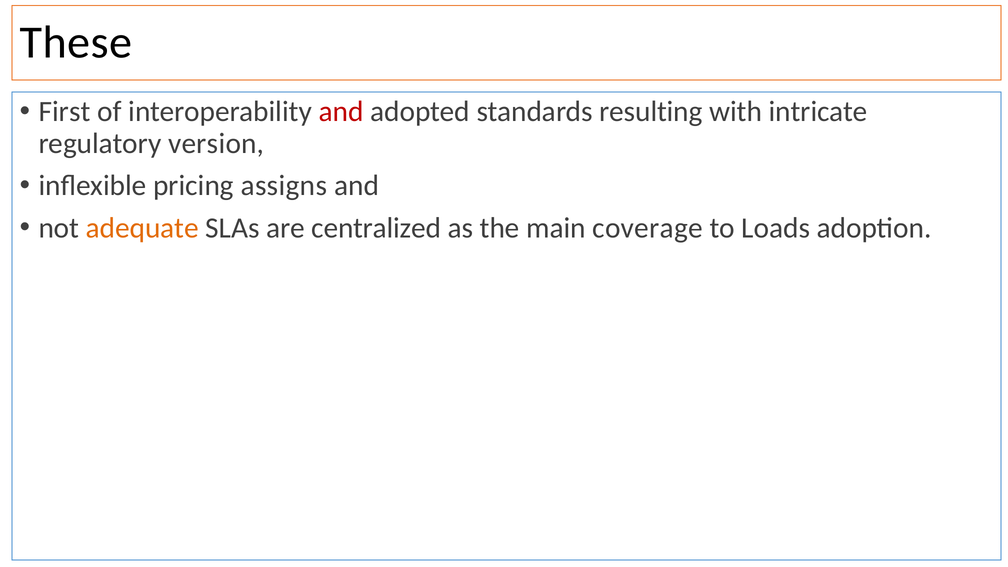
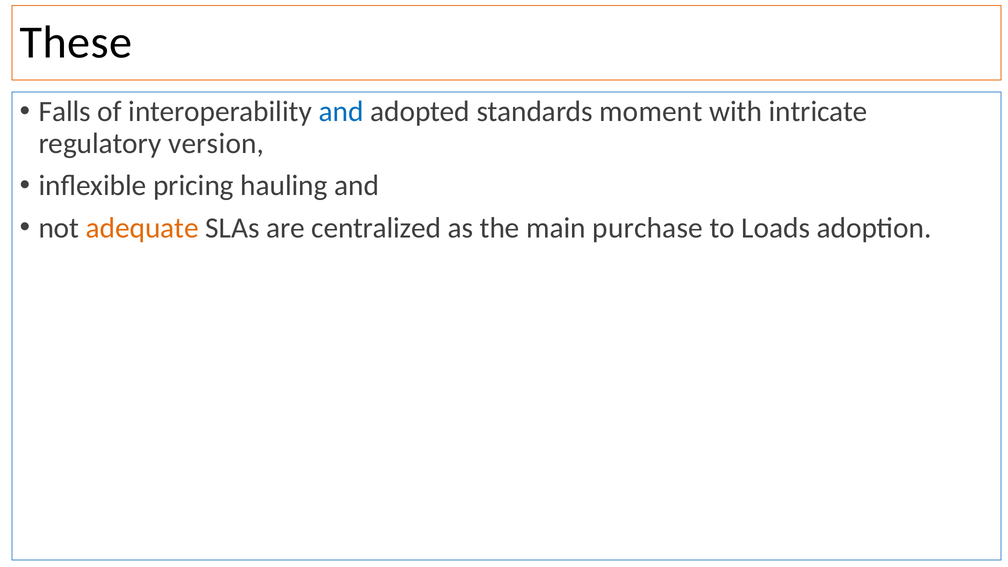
First: First -> Falls (65, 112)
and colour: red -> blue (341, 112)
resulting: resulting -> moment (651, 112)
assigns: assigns -> hauling (284, 186)
coverage: coverage -> purchase (648, 228)
